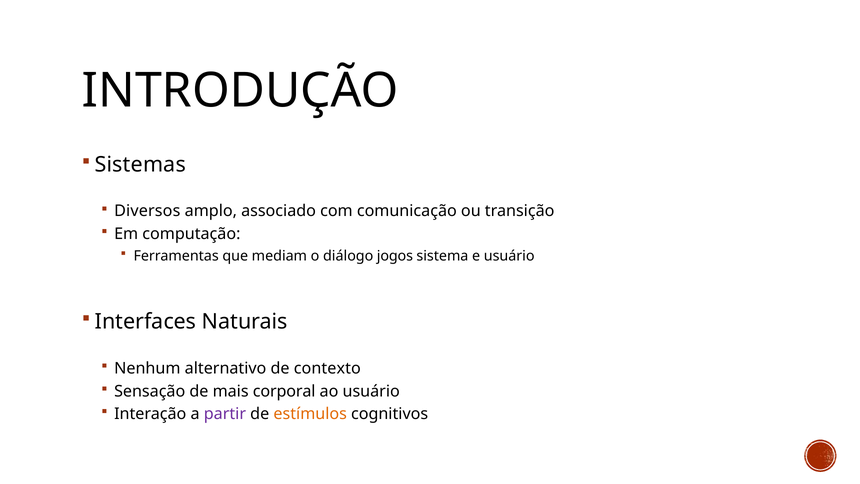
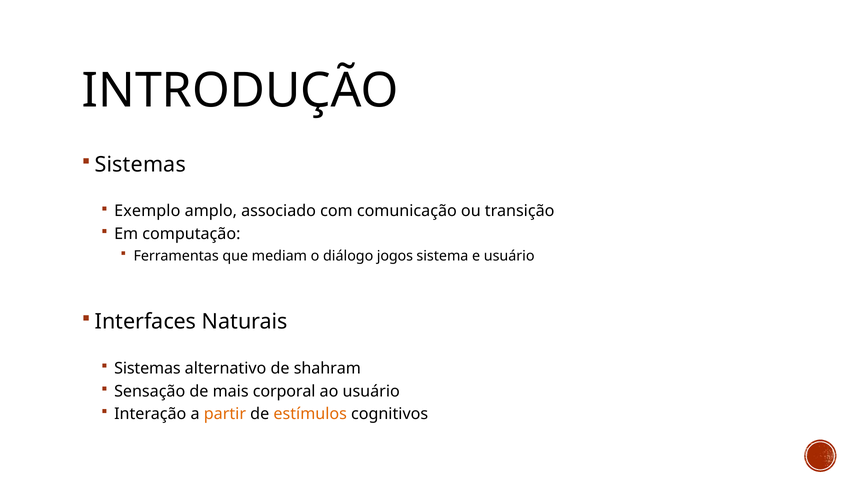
Diversos: Diversos -> Exemplo (147, 211)
Nenhum: Nenhum -> Sistemas (147, 368)
contexto: contexto -> shahram (327, 368)
partir colour: purple -> orange (225, 414)
